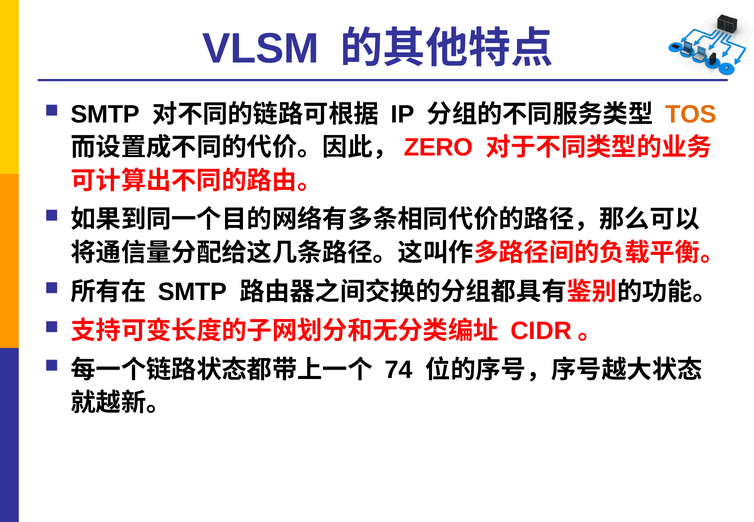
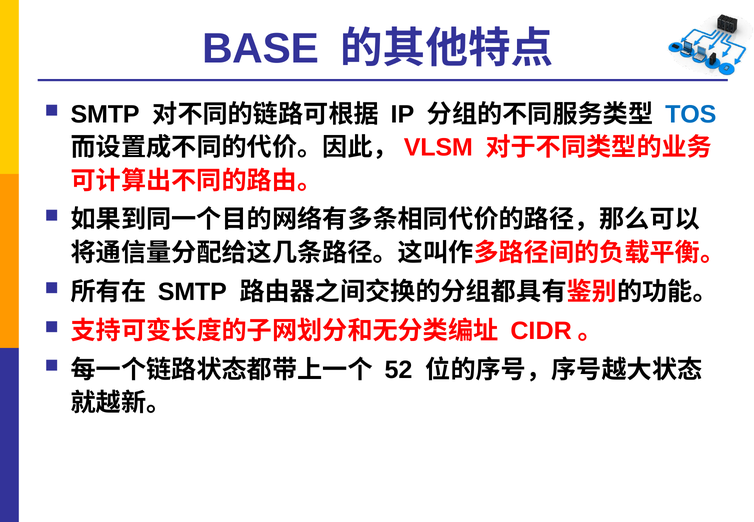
VLSM: VLSM -> BASE (261, 49)
TOS colour: orange -> blue (691, 114)
ZERO: ZERO -> VLSM (438, 148)
74: 74 -> 52 (399, 370)
